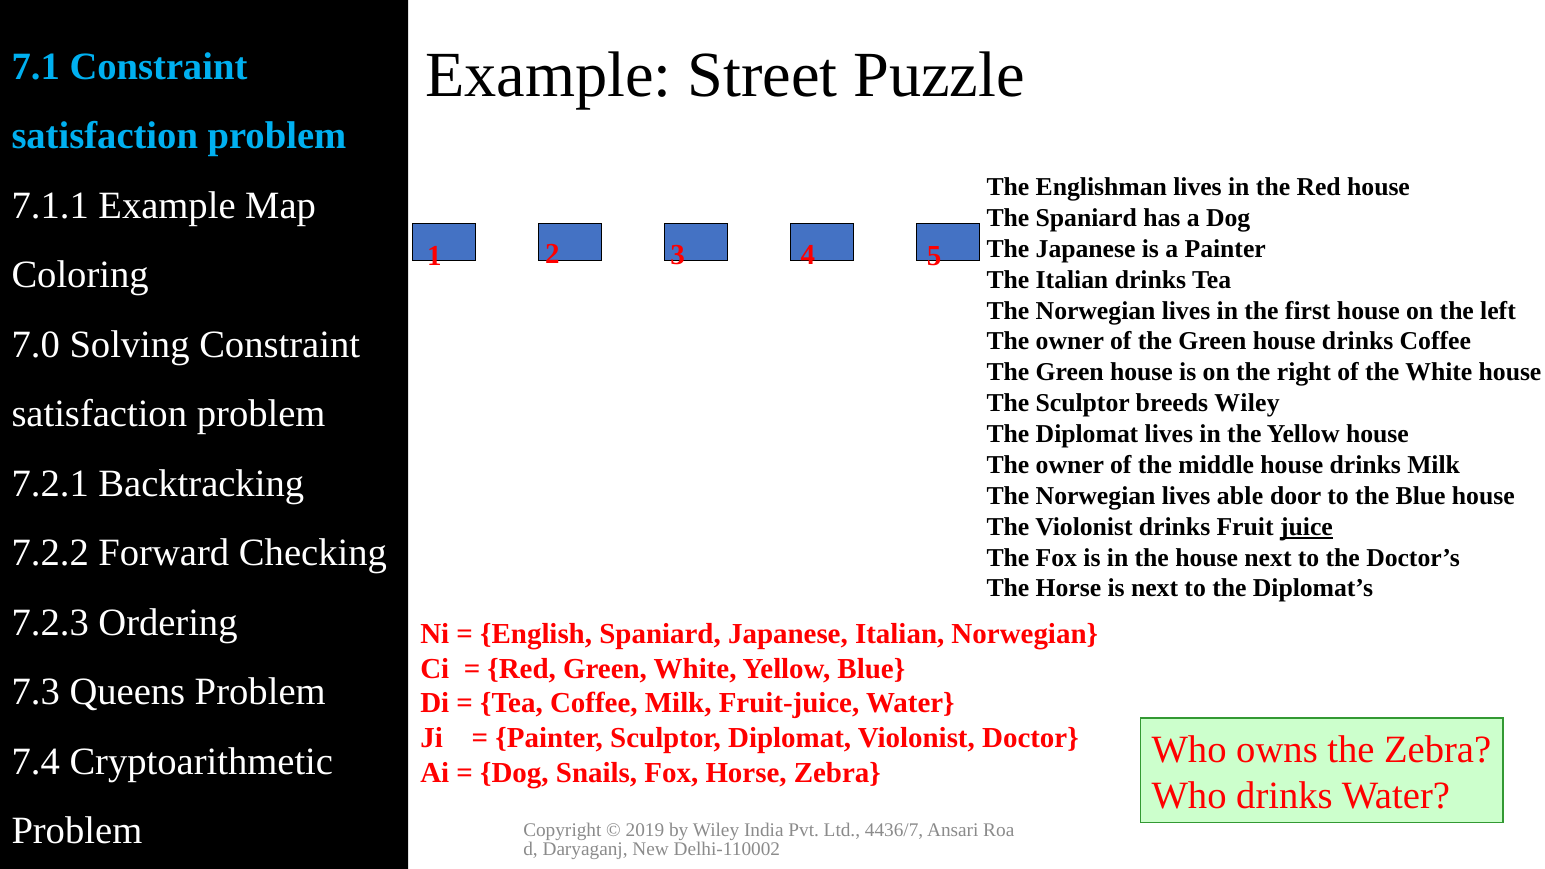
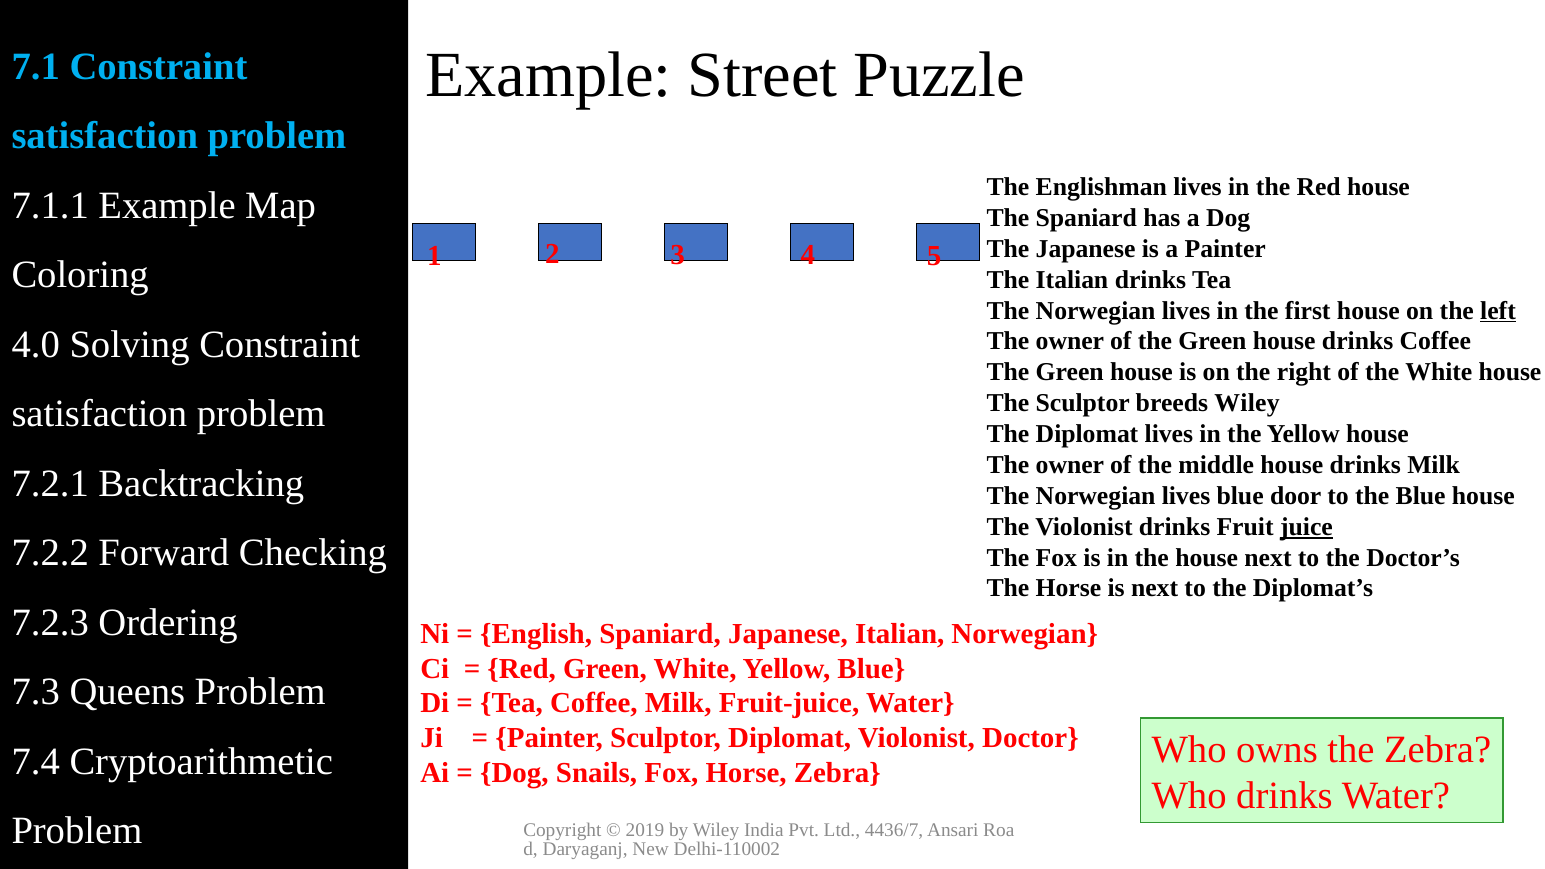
left underline: none -> present (1498, 311)
7.0: 7.0 -> 4.0 (36, 344)
lives able: able -> blue (1240, 496)
